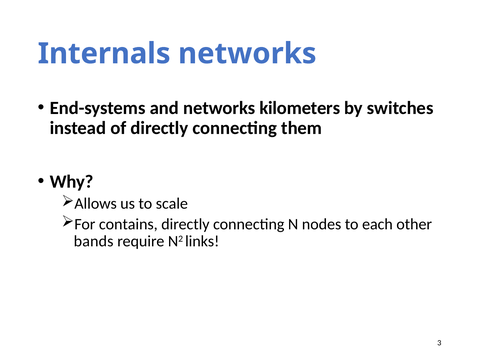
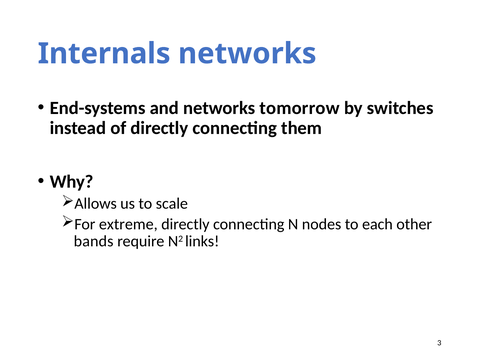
kilometers: kilometers -> tomorrow (300, 108)
contains: contains -> extreme (128, 224)
